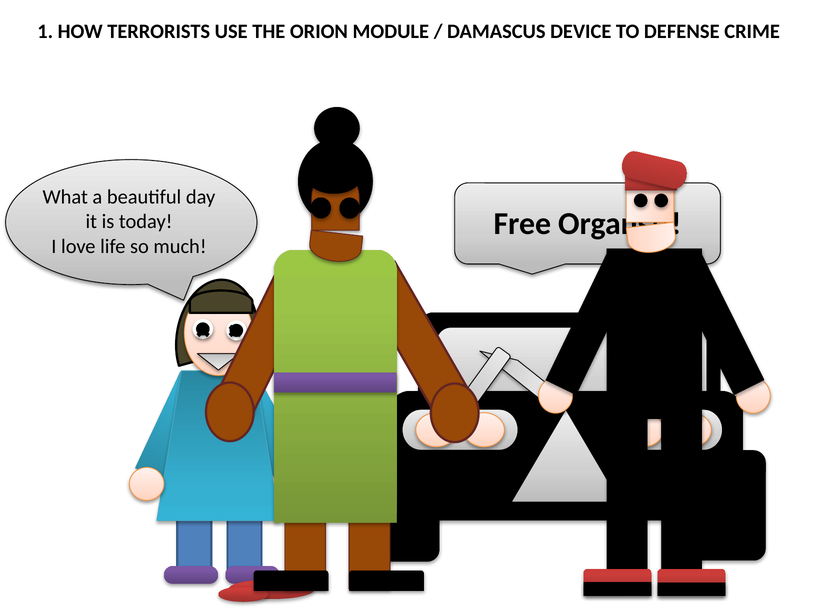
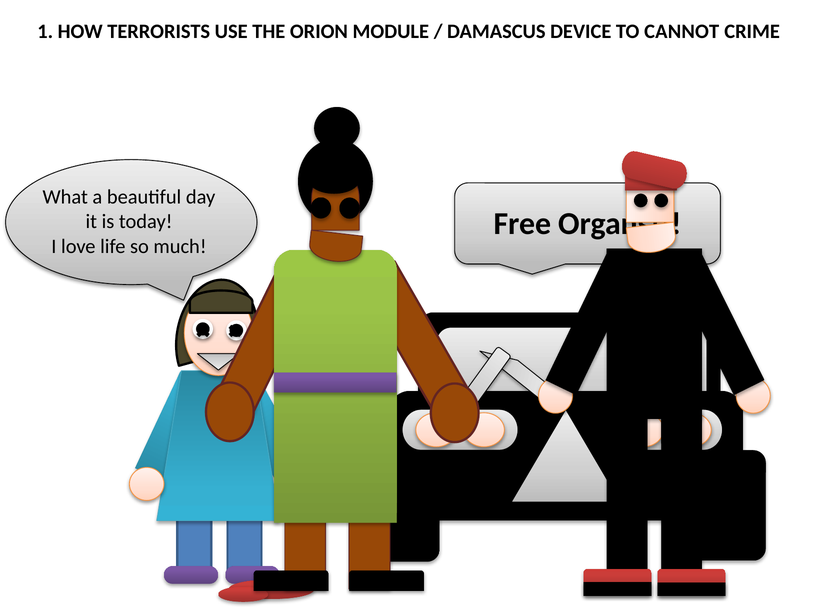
DEFENSE: DEFENSE -> CANNOT (682, 31)
